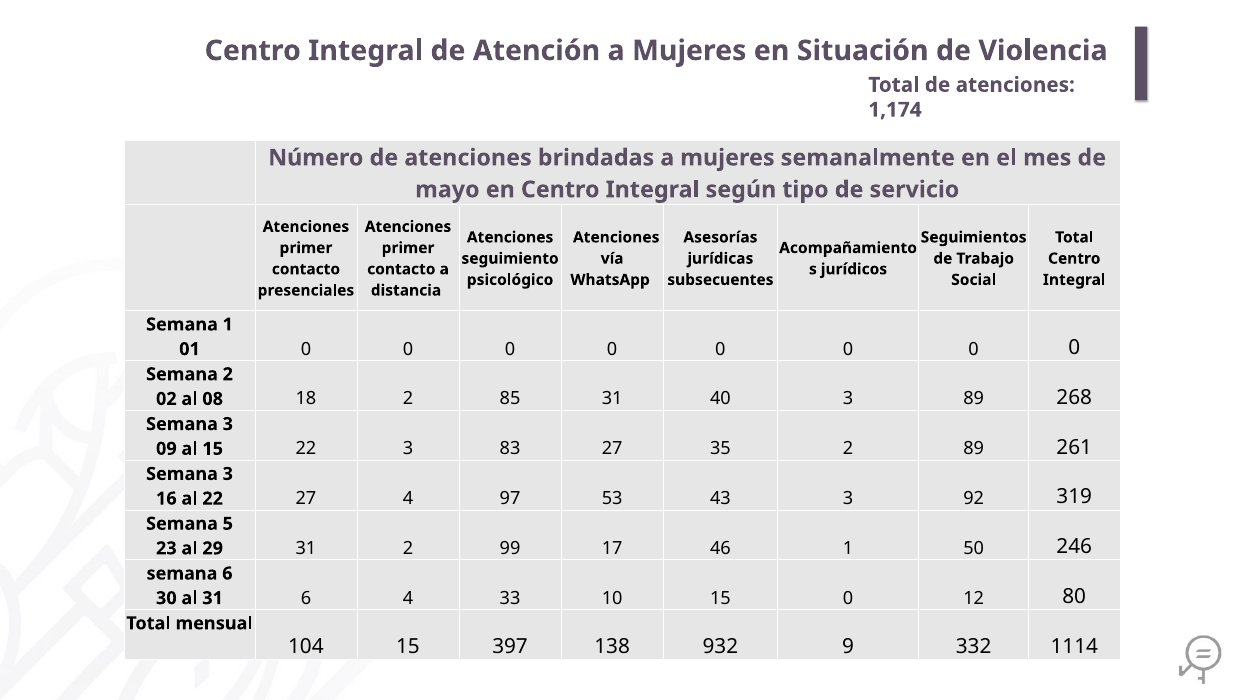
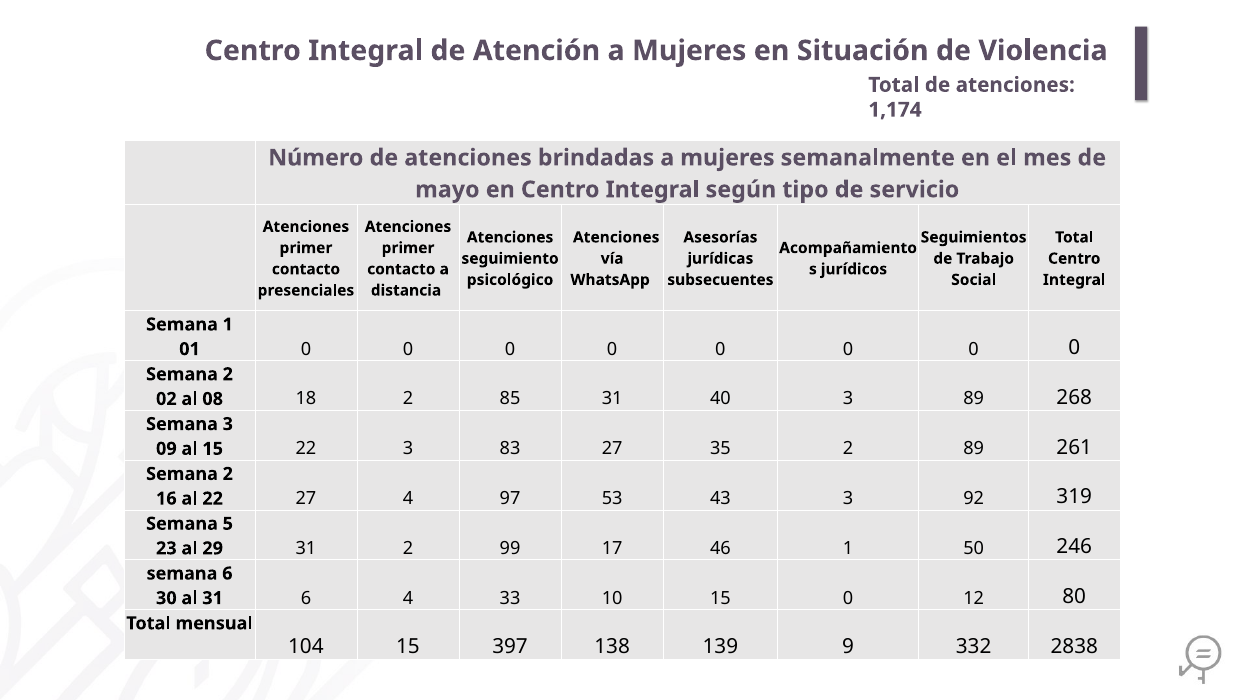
3: 3 -> 2 (228, 474)
932: 932 -> 139 (720, 646)
1114: 1114 -> 2838 (1074, 646)
